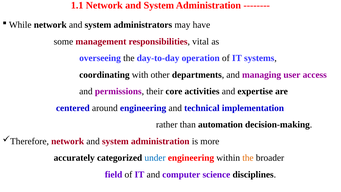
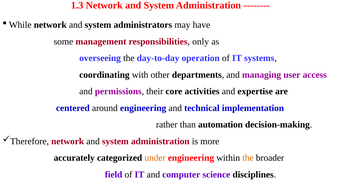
1.1: 1.1 -> 1.3 (77, 5)
vital: vital -> only (201, 41)
under colour: blue -> orange (155, 158)
